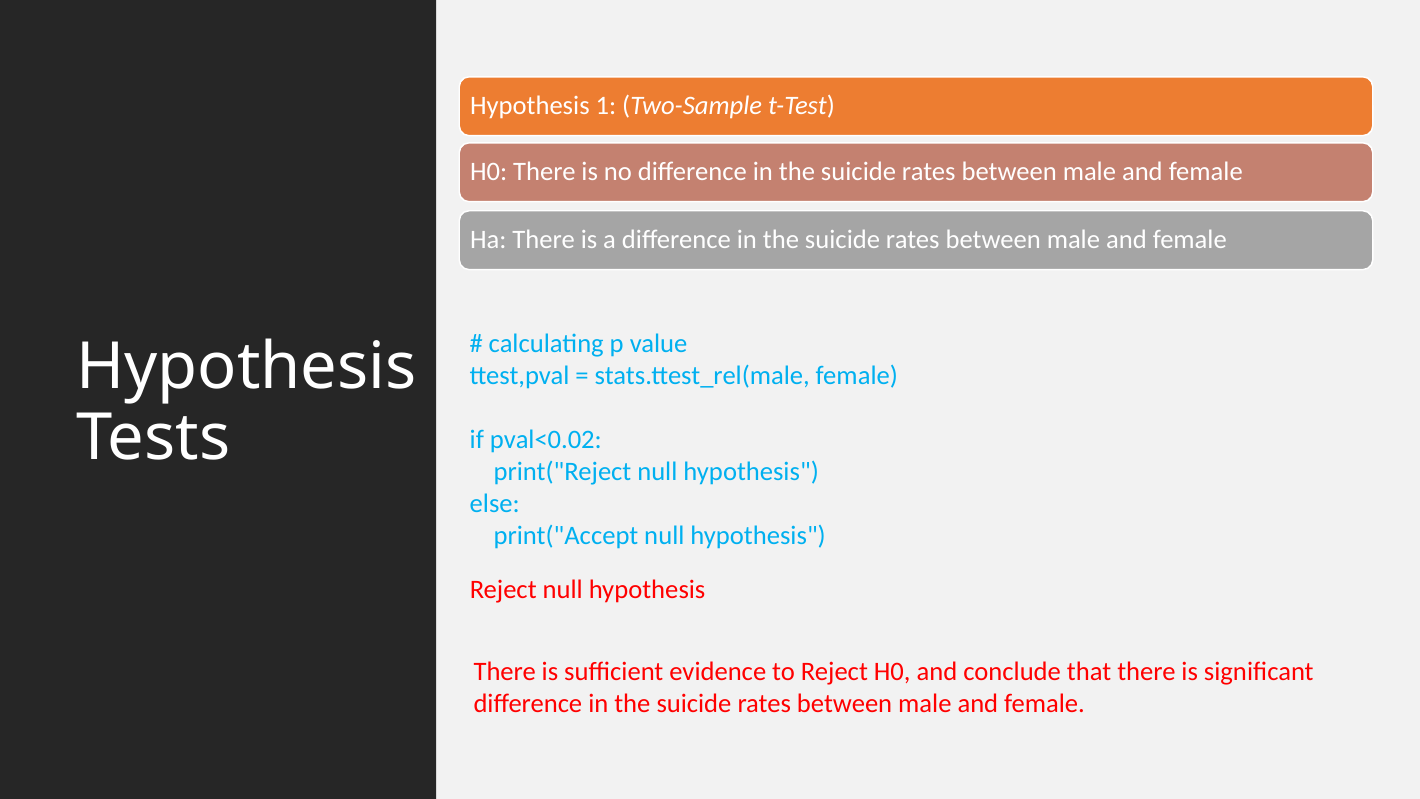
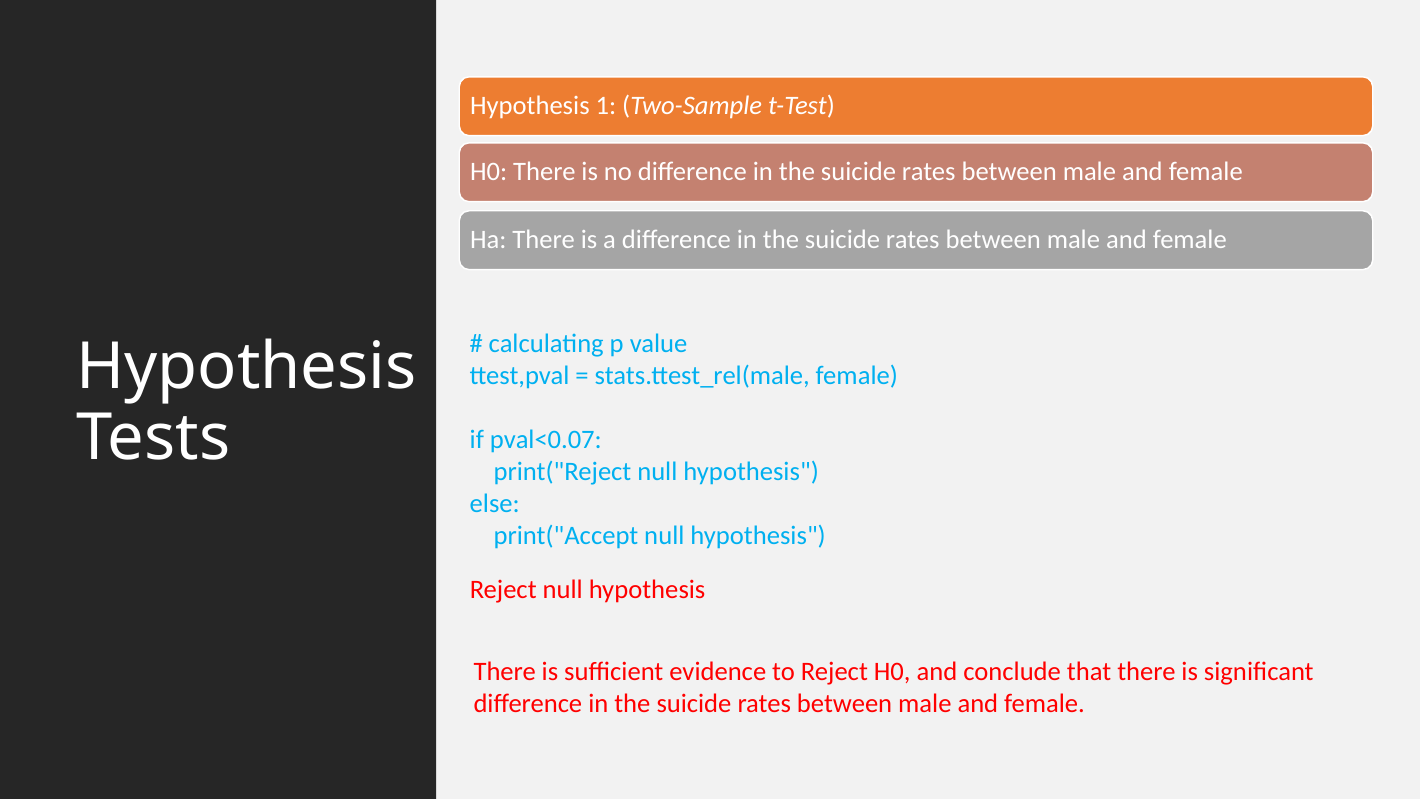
pval<0.02: pval<0.02 -> pval<0.07 (546, 440)
